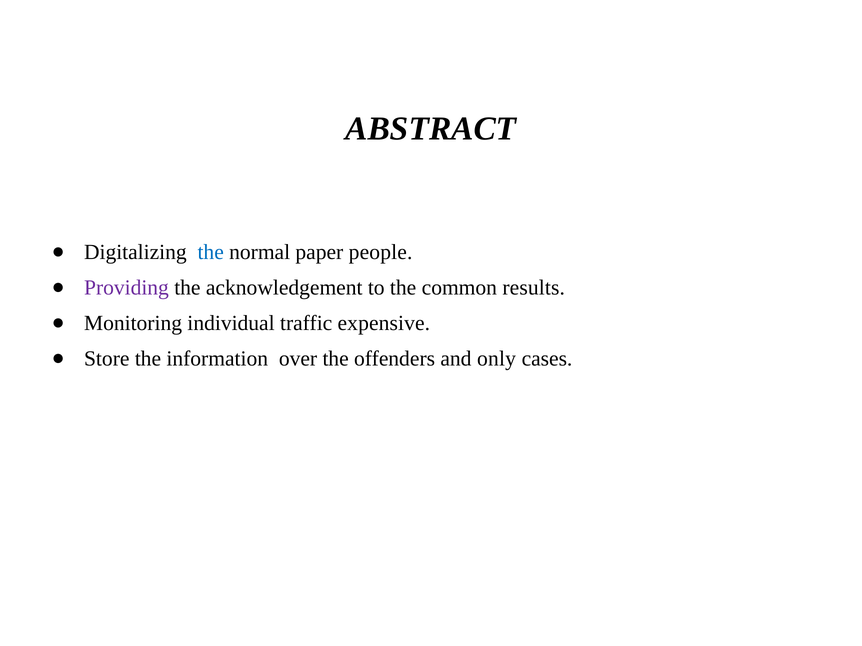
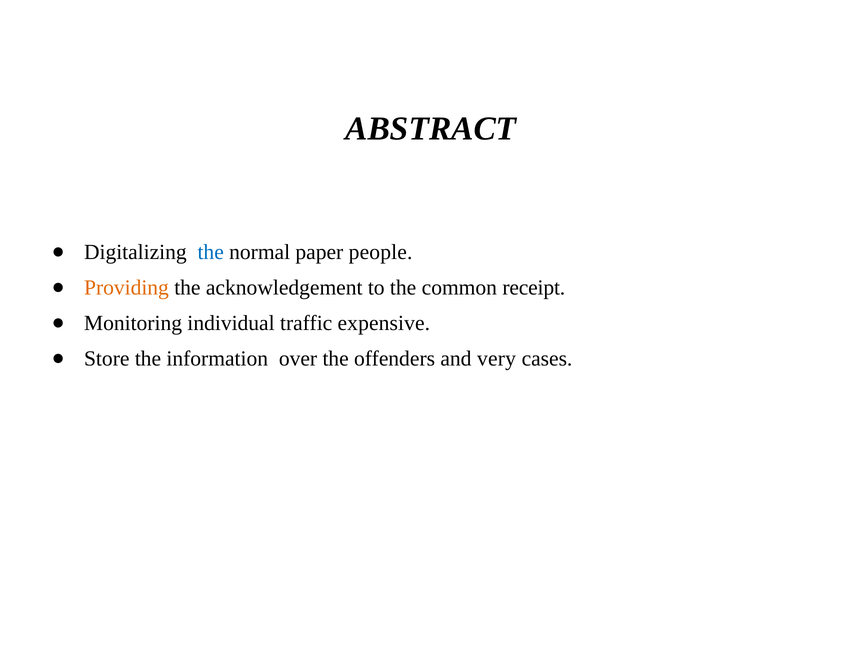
Providing colour: purple -> orange (126, 288)
results: results -> receipt (534, 288)
only: only -> very (496, 359)
